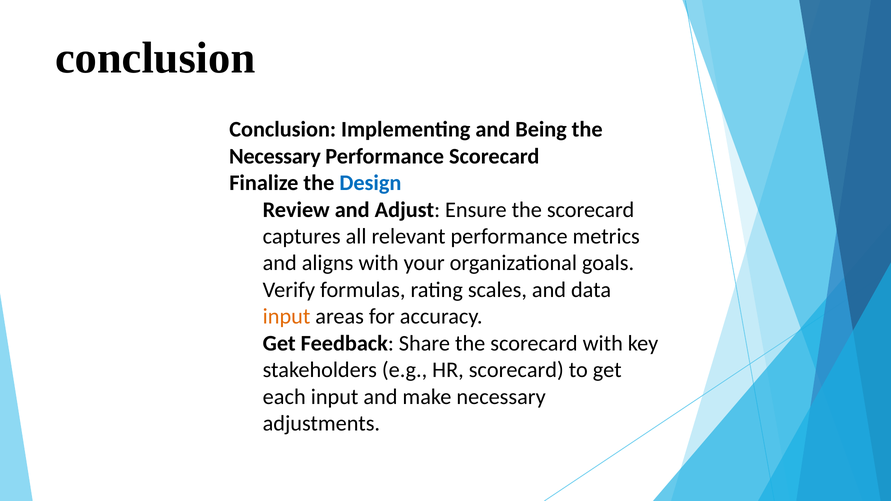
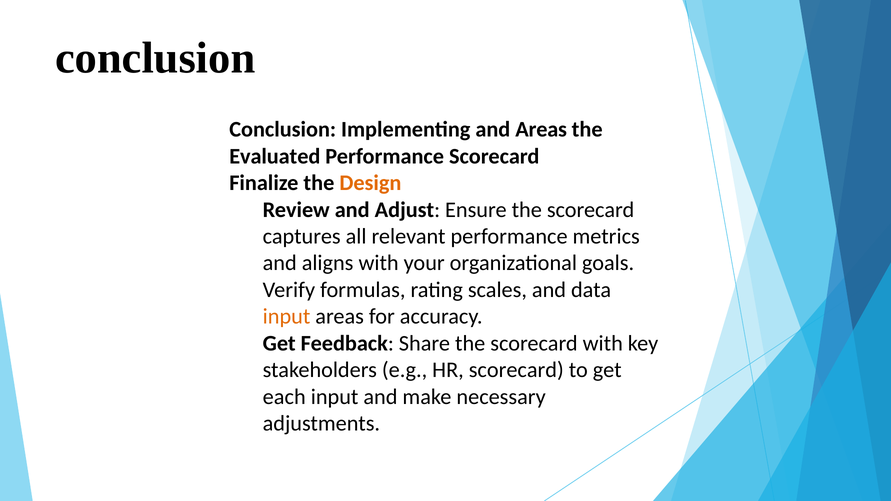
and Being: Being -> Areas (541, 130)
Necessary: Necessary -> Evaluated (275, 156)
Design colour: blue -> orange (370, 183)
